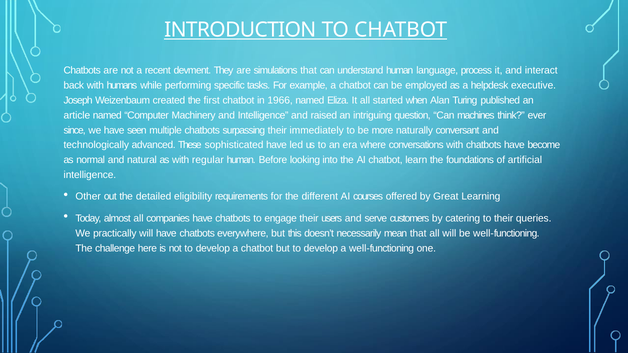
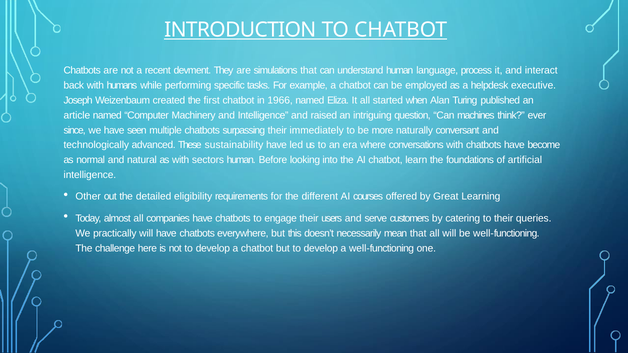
sophisticated: sophisticated -> sustainability (234, 145)
regular: regular -> sectors (208, 160)
